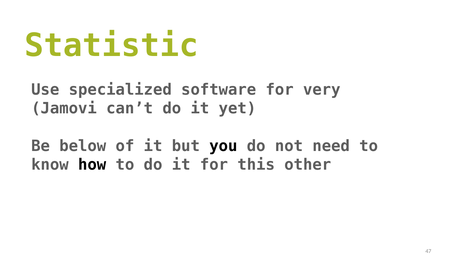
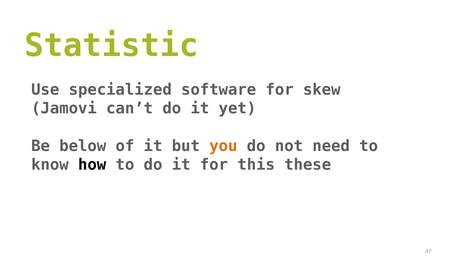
very: very -> skew (322, 90)
you colour: black -> orange (223, 146)
other: other -> these (308, 164)
